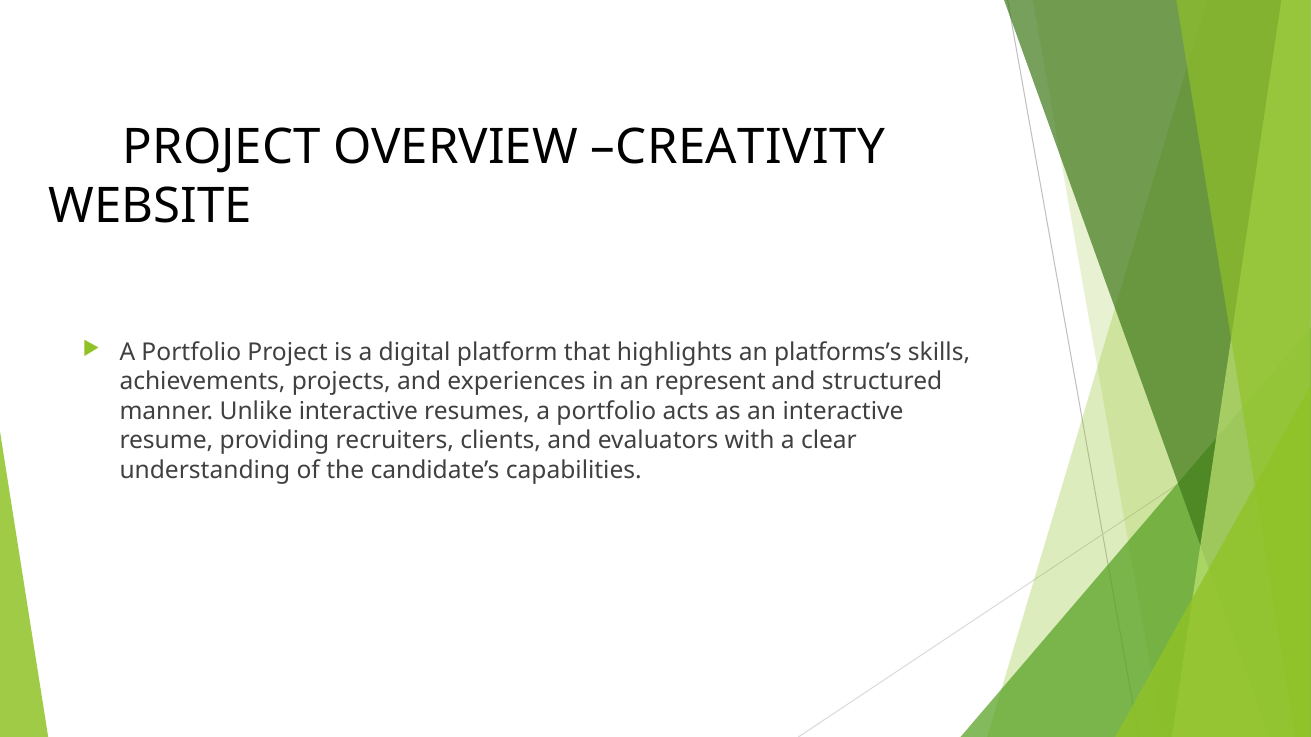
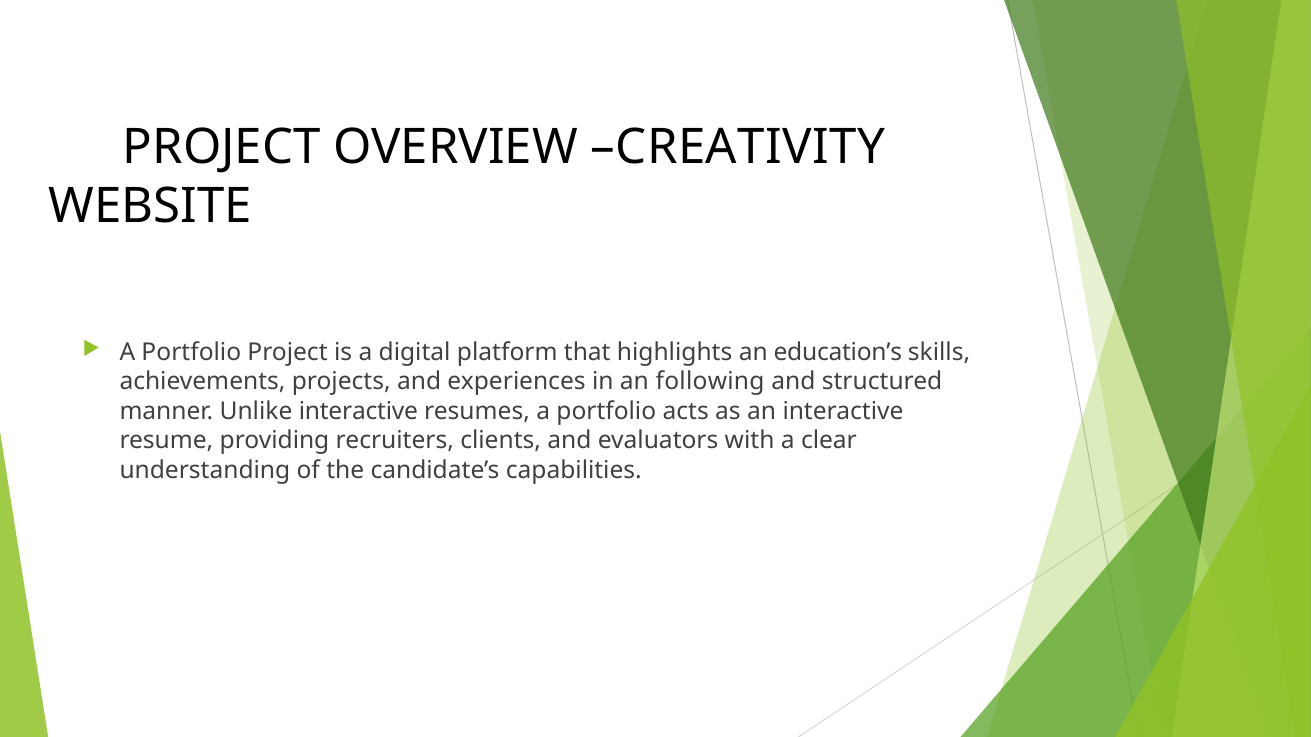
platforms’s: platforms’s -> education’s (838, 353)
represent: represent -> following (710, 382)
